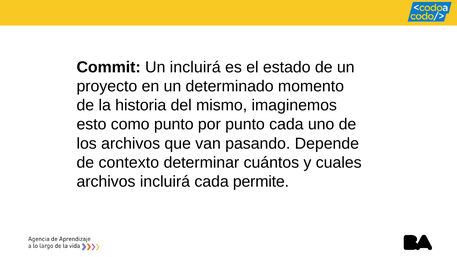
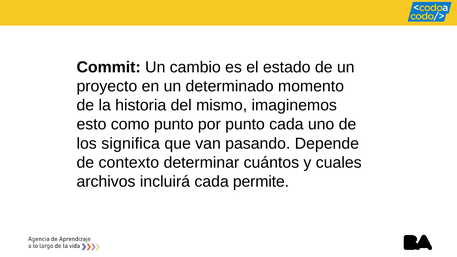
Un incluirá: incluirá -> cambio (195, 67)
los archivos: archivos -> significa (131, 143)
